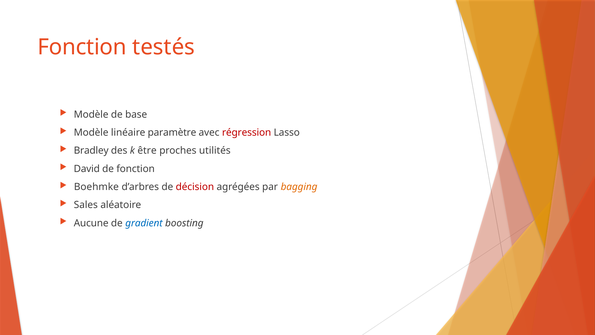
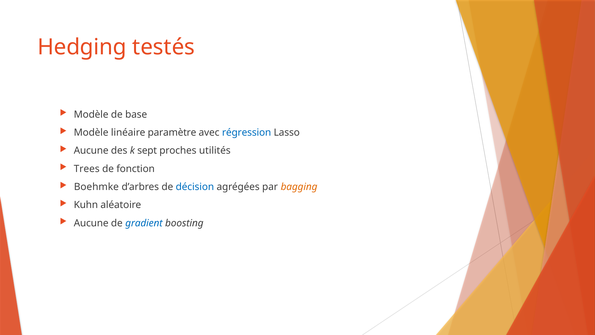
Fonction: Fonction -> Hedging (82, 47)
régression colour: red -> blue (247, 132)
Bradley: Bradley -> Aucune (91, 151)
être: être -> sept (147, 151)
David: David -> Trees (87, 169)
décision colour: red -> blue (195, 187)
Sales: Sales -> Kuhn (86, 205)
